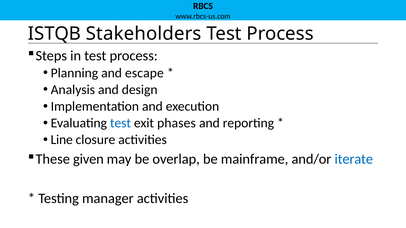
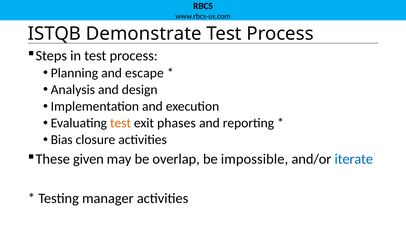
Stakeholders: Stakeholders -> Demonstrate (144, 34)
test colour: blue -> orange (121, 123)
Line: Line -> Bias (62, 140)
mainframe: mainframe -> impossible (255, 159)
